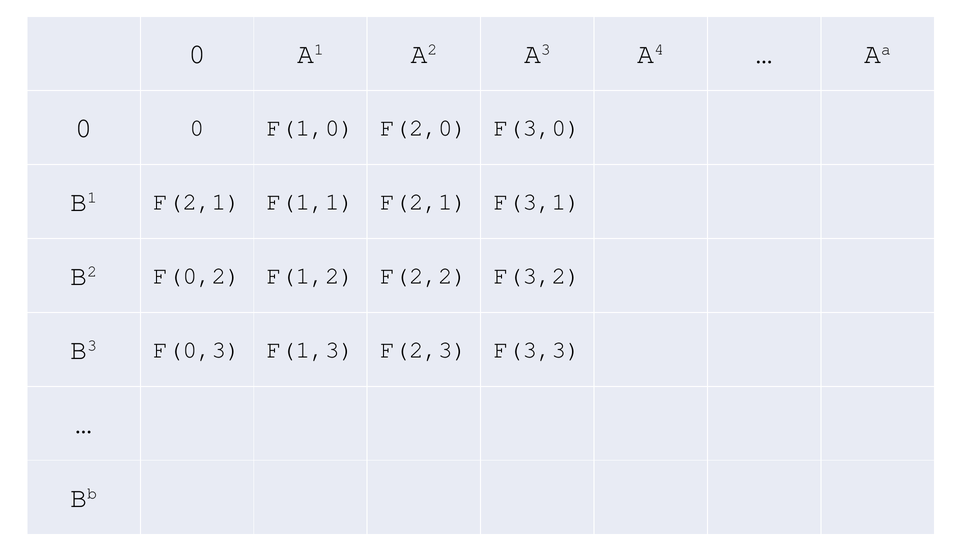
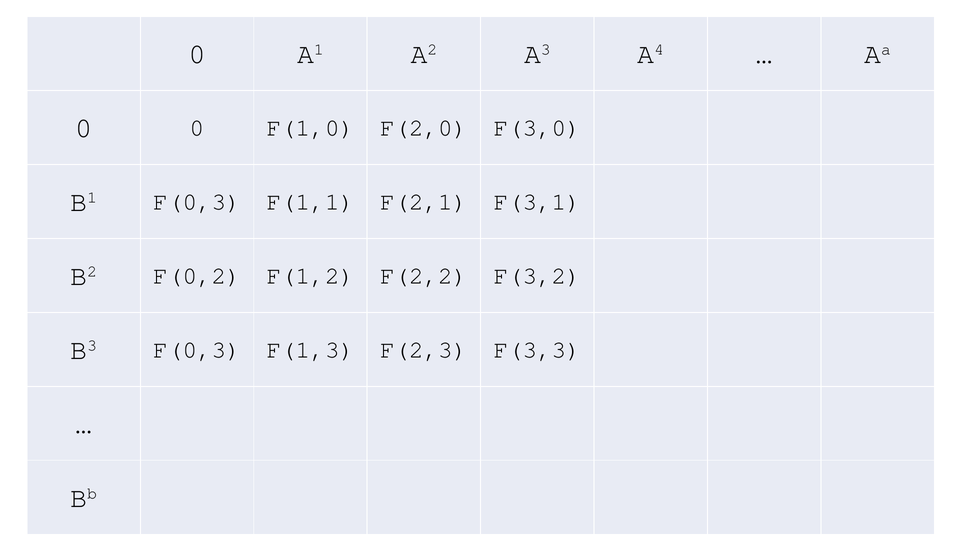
B1 F(2,1: F(2,1 -> F(0,3 (197, 202)
